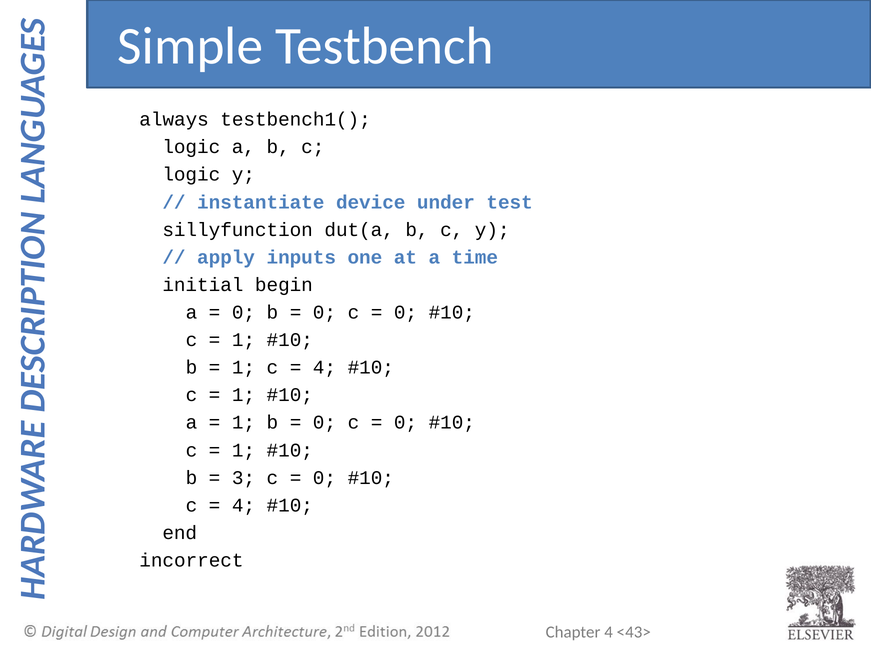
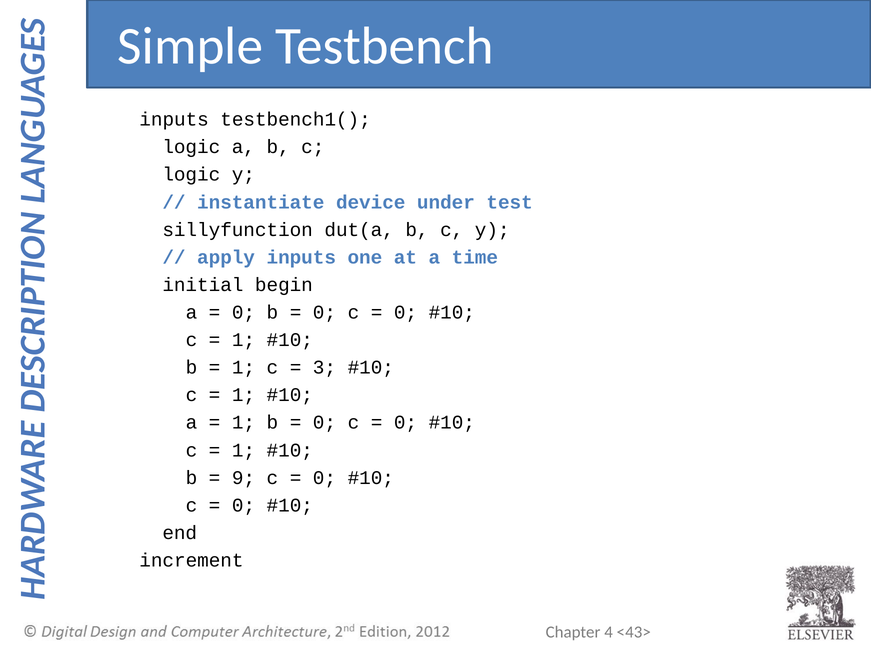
always: always -> inputs (174, 120)
4: 4 -> 3 (324, 368)
3: 3 -> 9 (243, 478)
4: 4 -> 0 (243, 505)
incorrect: incorrect -> increment (191, 561)
